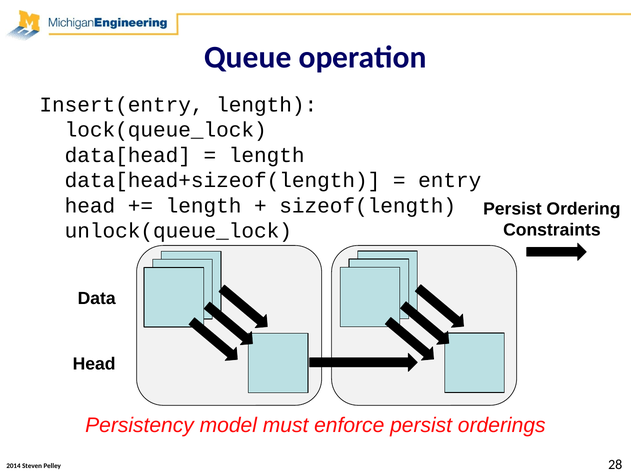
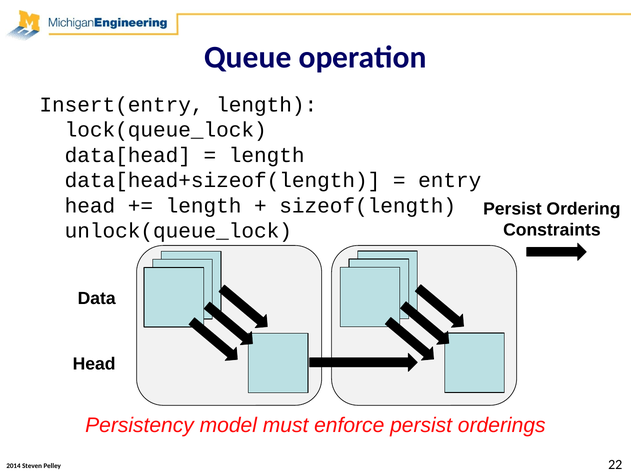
28: 28 -> 22 (615, 465)
